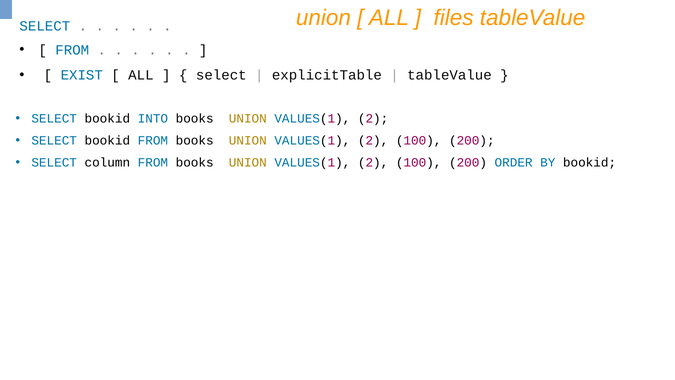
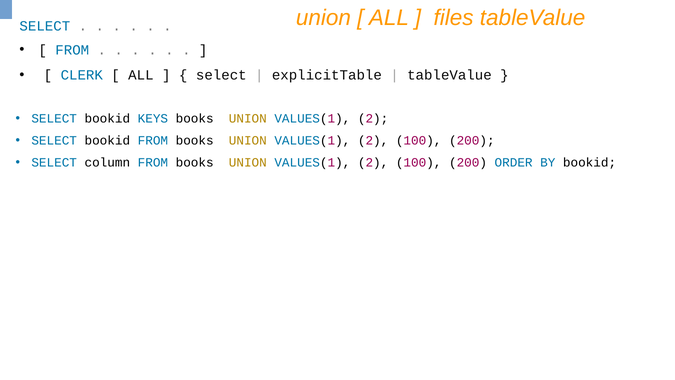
EXIST: EXIST -> CLERK (82, 75)
INTO: INTO -> KEYS (153, 119)
